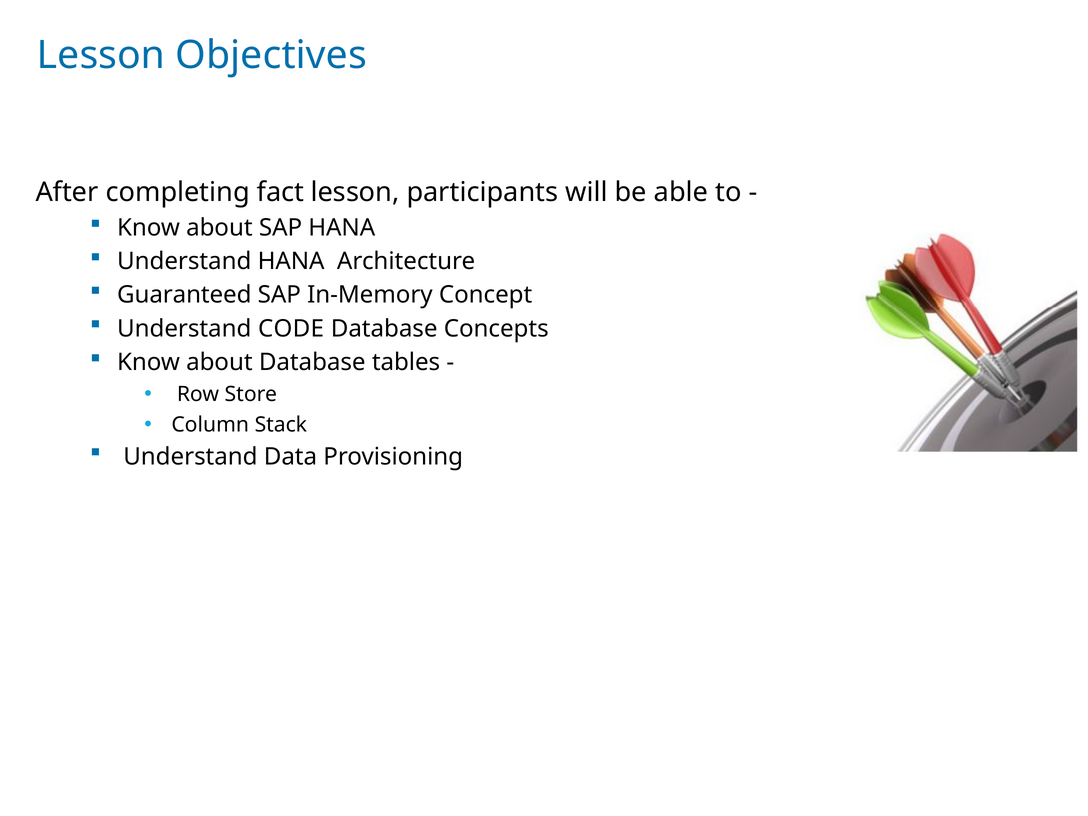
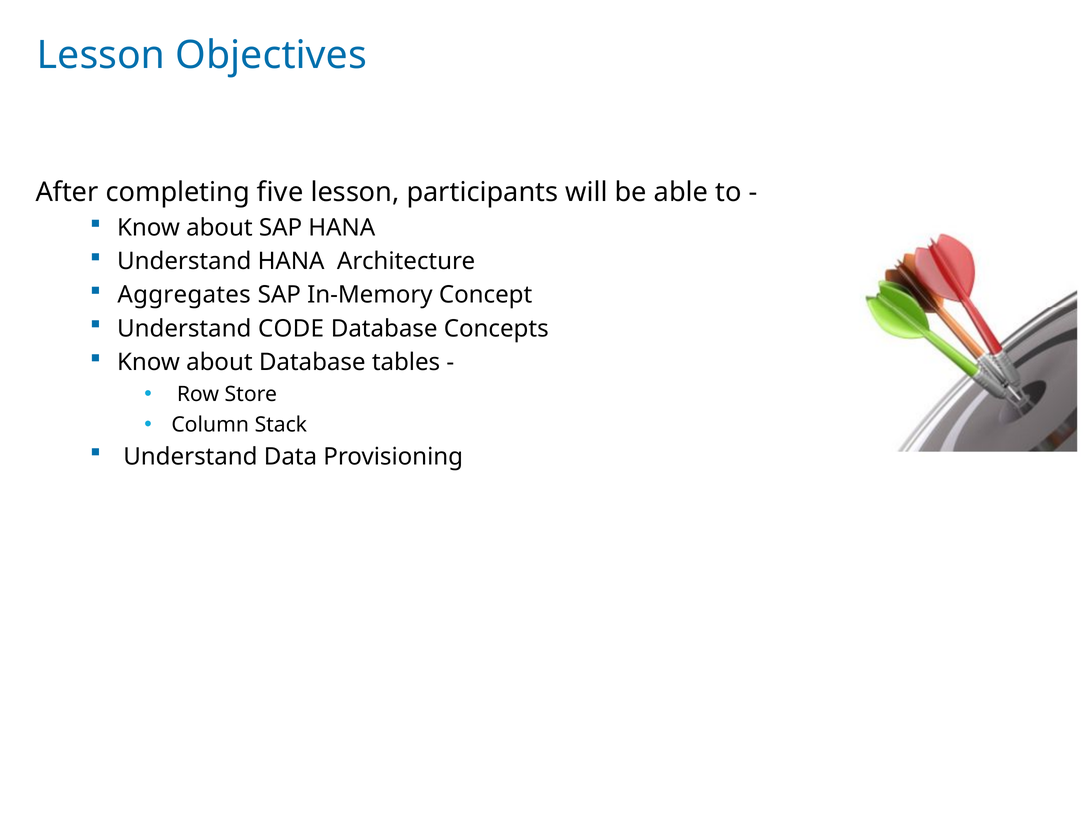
fact: fact -> five (280, 192)
Guaranteed: Guaranteed -> Aggregates (184, 295)
